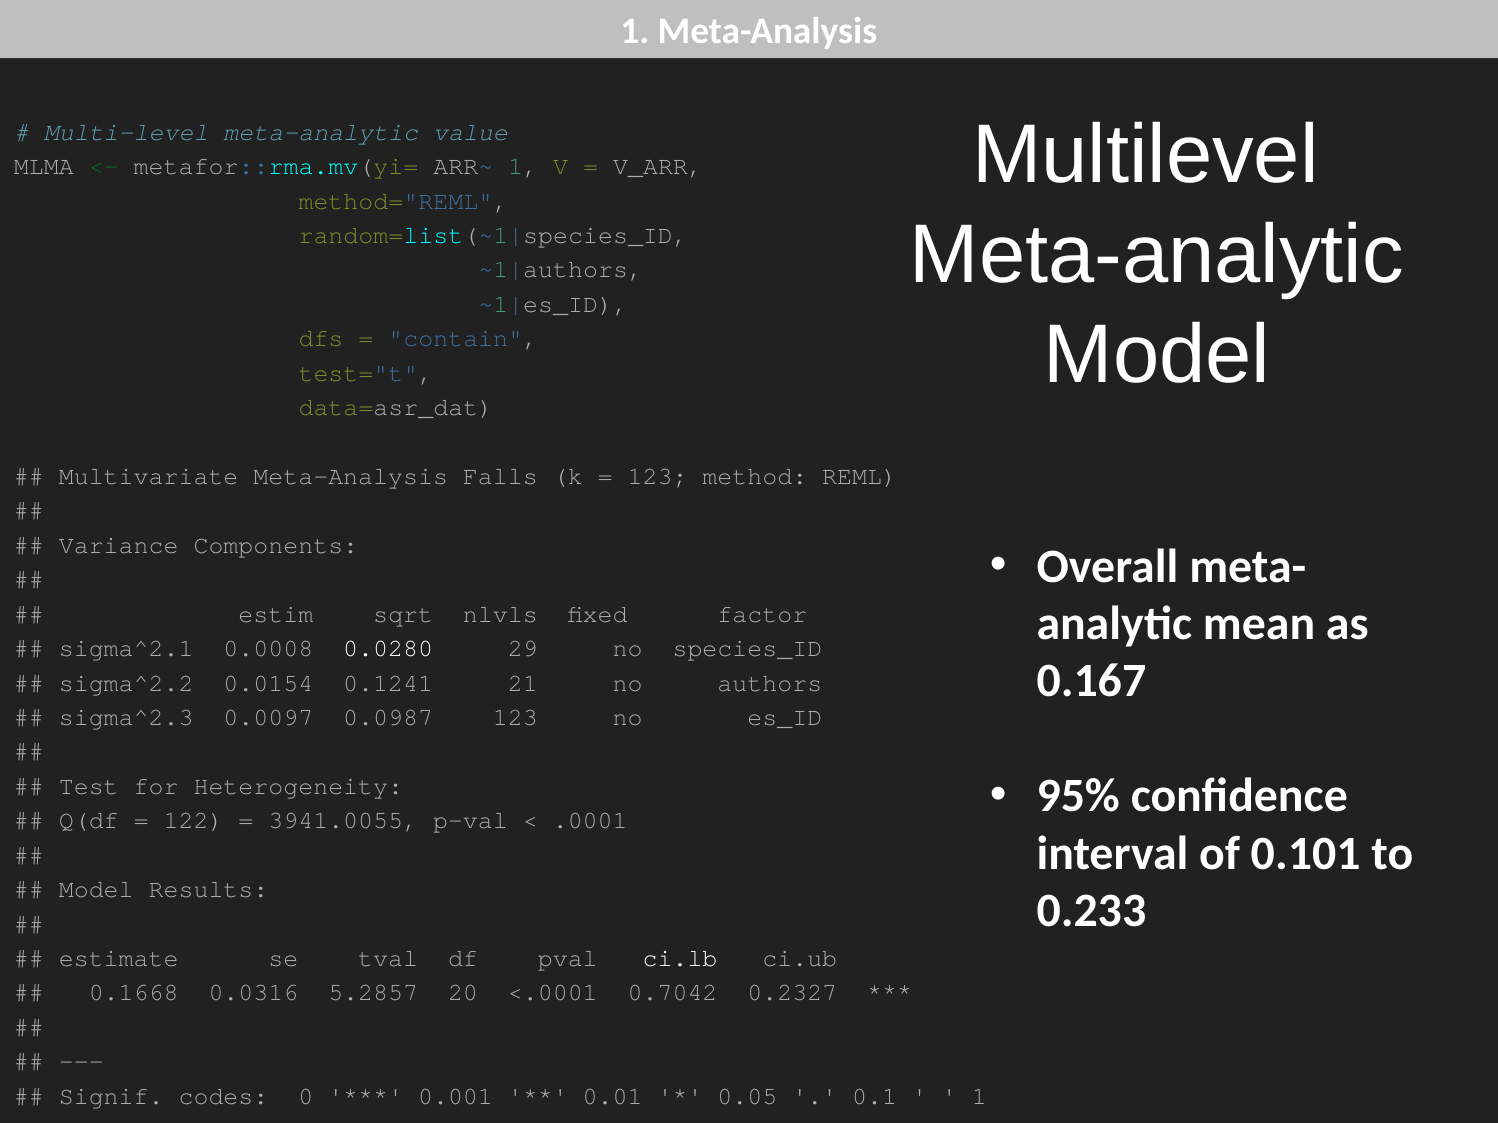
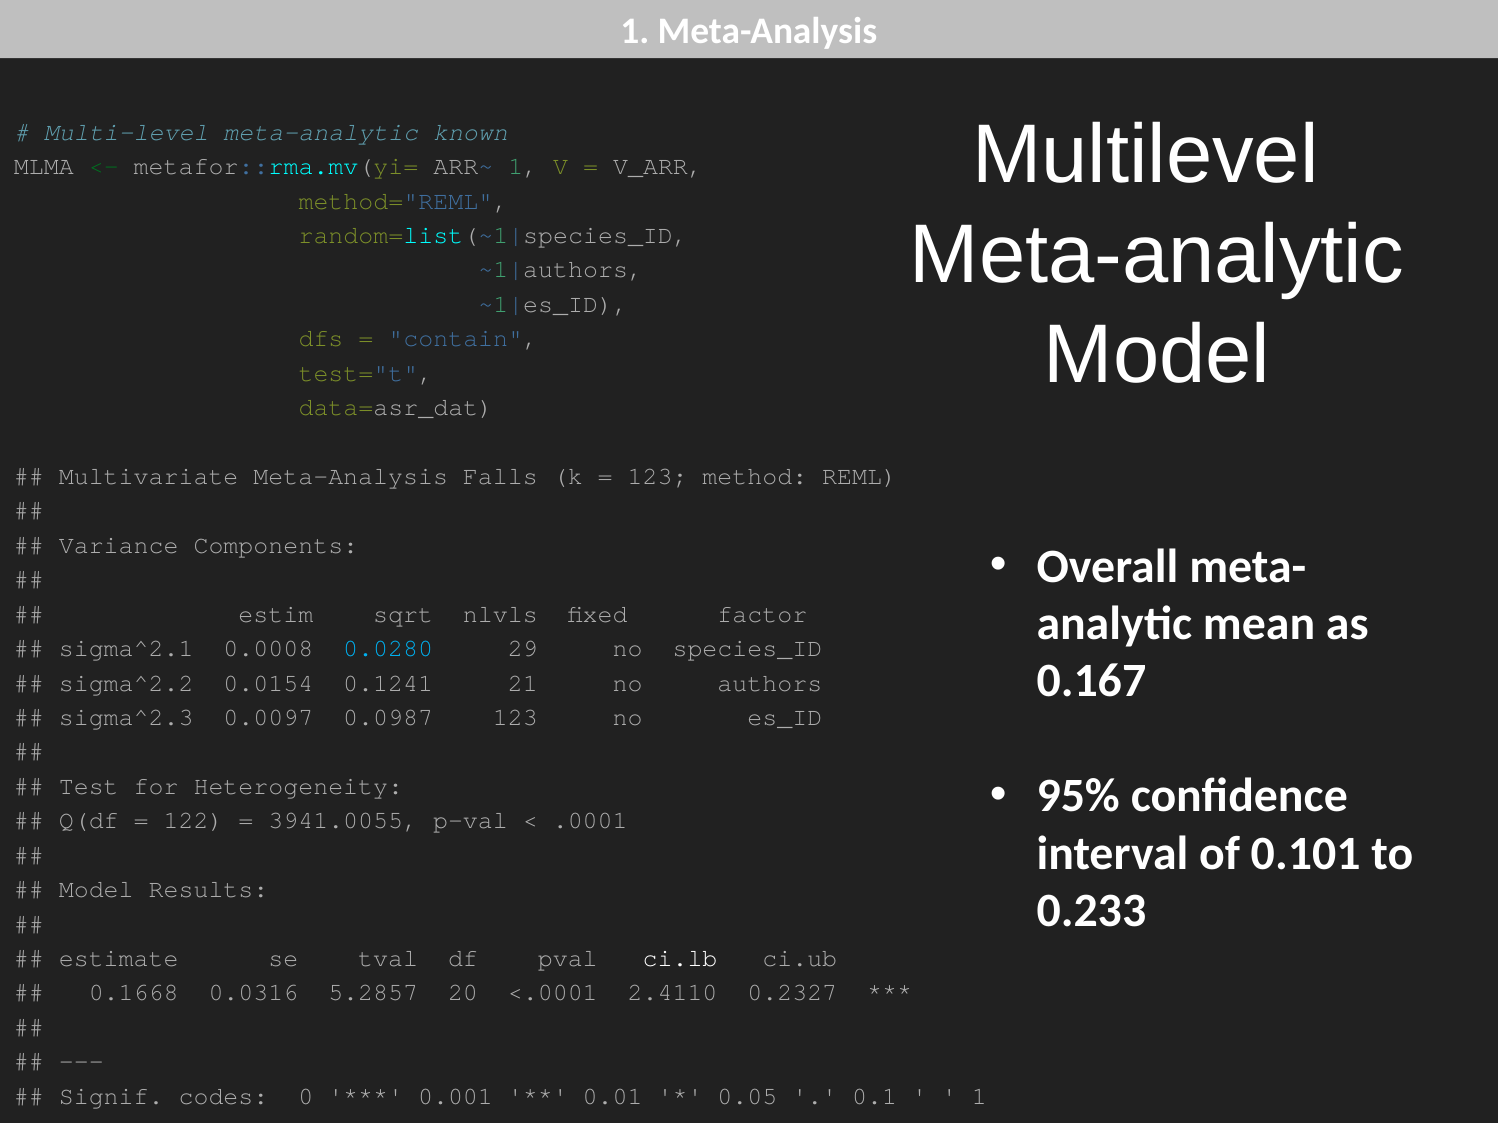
value: value -> known (470, 132)
0.0280 colour: white -> light blue (388, 649)
0.7042: 0.7042 -> 2.4110 (673, 993)
